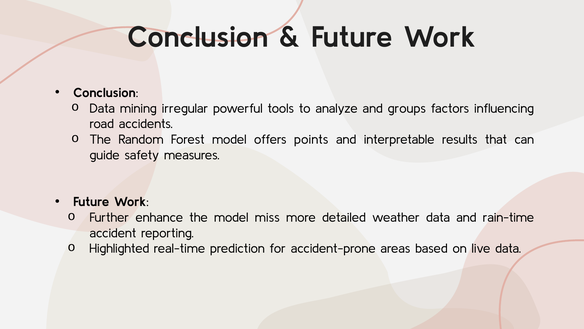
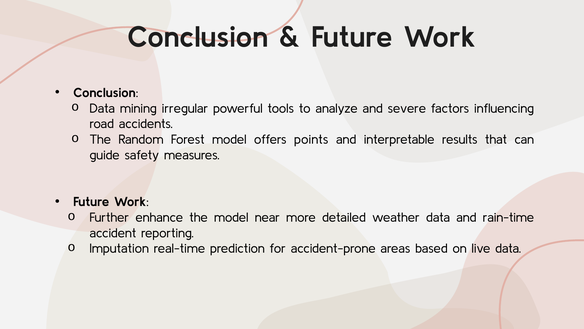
groups: groups -> severe (407, 108)
miss: miss -> near (267, 217)
Highlighted: Highlighted -> Imputation (119, 248)
